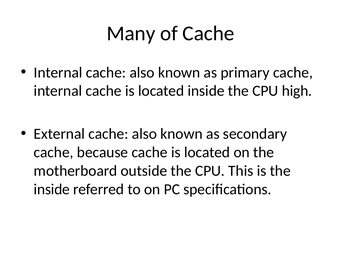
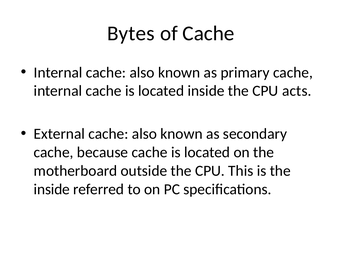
Many: Many -> Bytes (131, 33)
high: high -> acts (297, 91)
